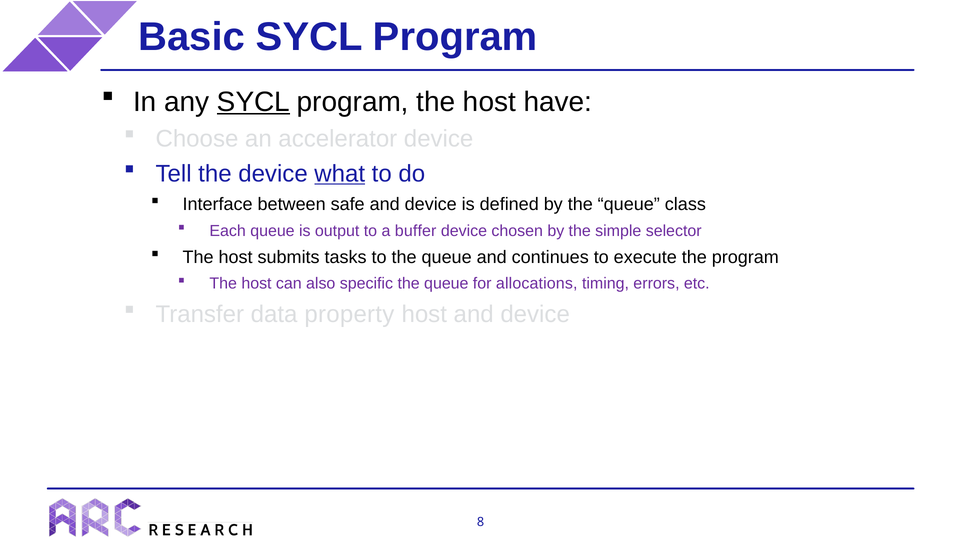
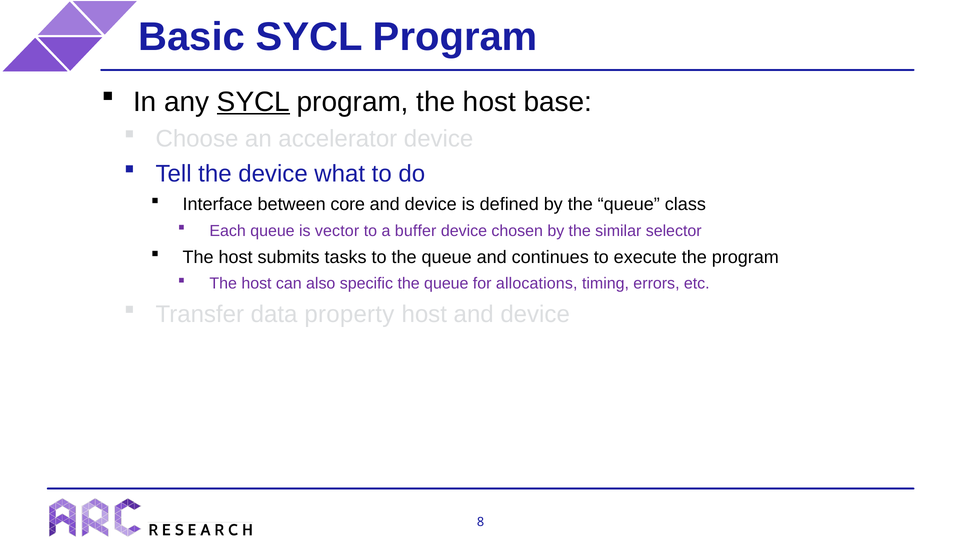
have: have -> base (558, 102)
what underline: present -> none (340, 174)
safe: safe -> core (348, 204)
output: output -> vector (337, 231)
simple: simple -> similar (618, 231)
